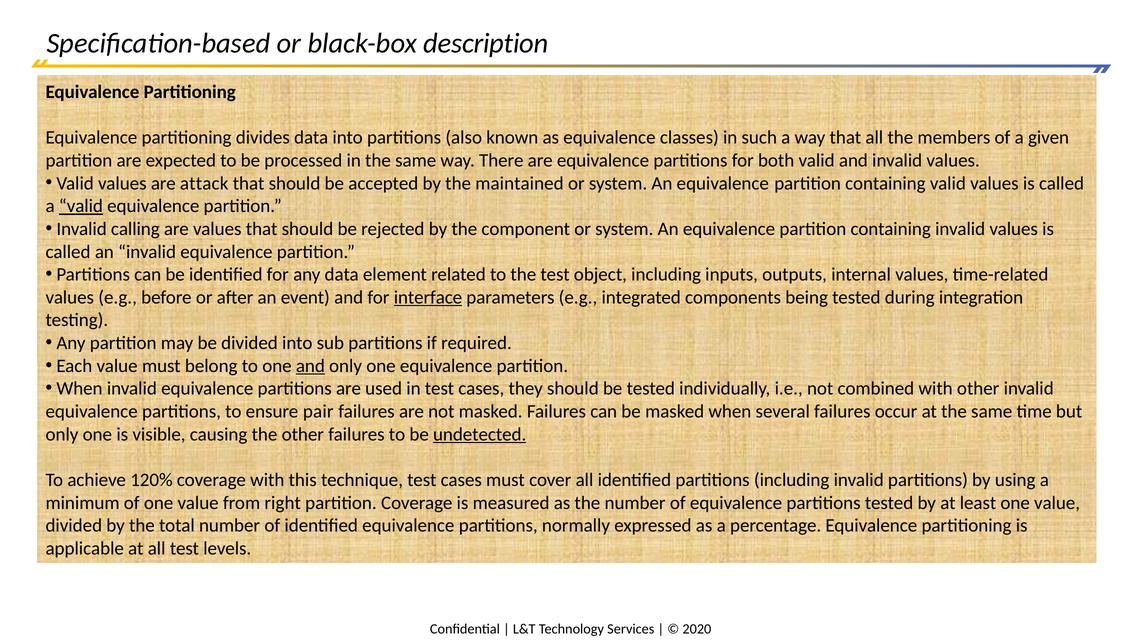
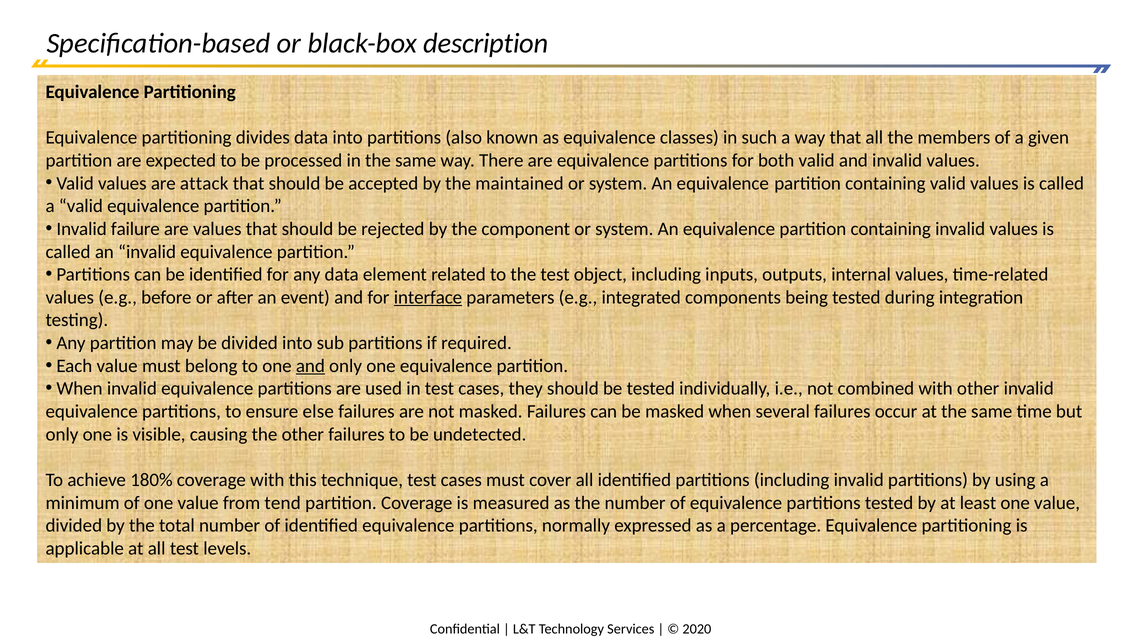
valid underline: present -> none (81, 206)
calling: calling -> failure (135, 229)
pair: pair -> else (318, 412)
undetected underline: present -> none (480, 435)
120%: 120% -> 180% (151, 480)
right: right -> tend (283, 503)
